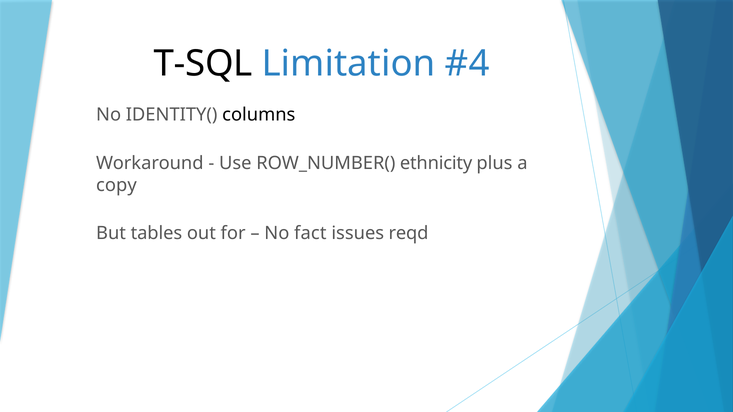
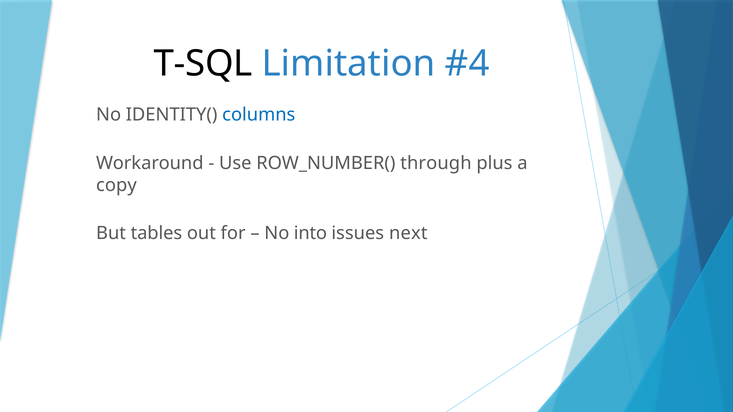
columns colour: black -> blue (259, 115)
ethnicity: ethnicity -> through (436, 163)
fact: fact -> into (310, 233)
reqd: reqd -> next (408, 233)
